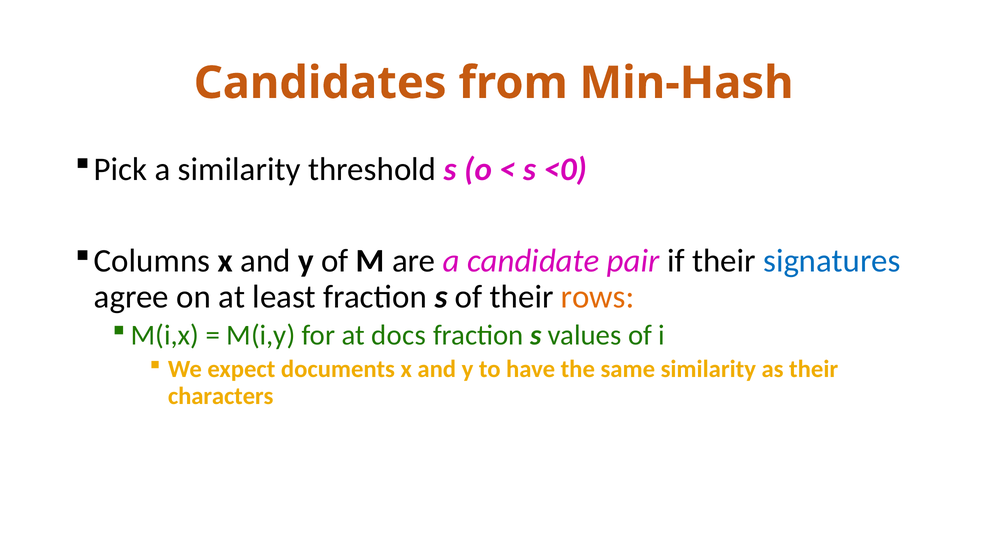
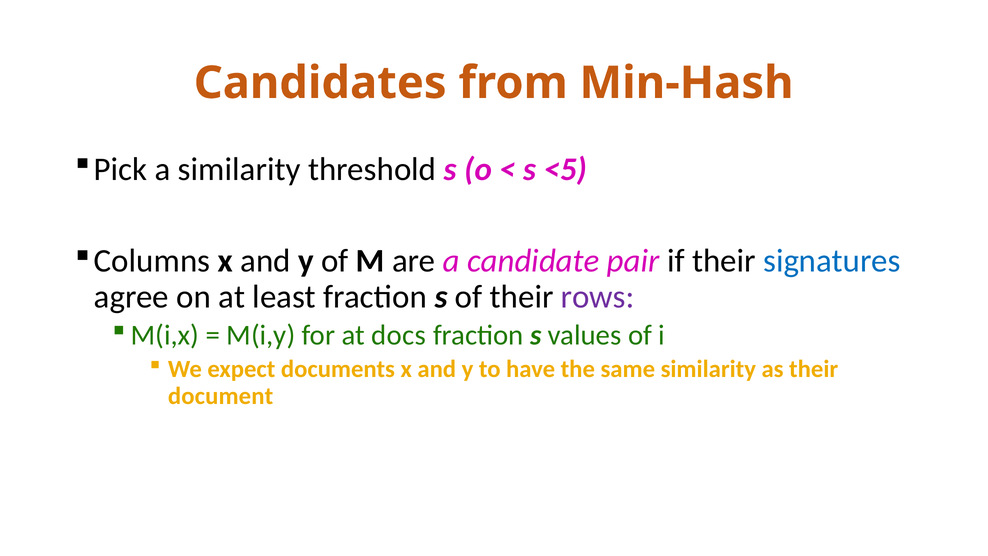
<0: <0 -> <5 (565, 169)
rows colour: orange -> purple (598, 297)
characters: characters -> document (221, 396)
